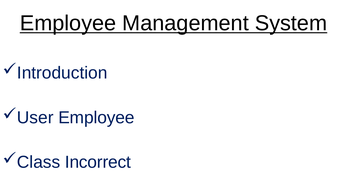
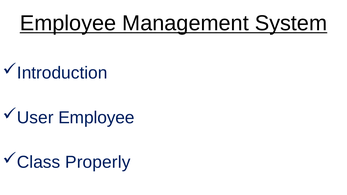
Incorrect: Incorrect -> Properly (98, 162)
